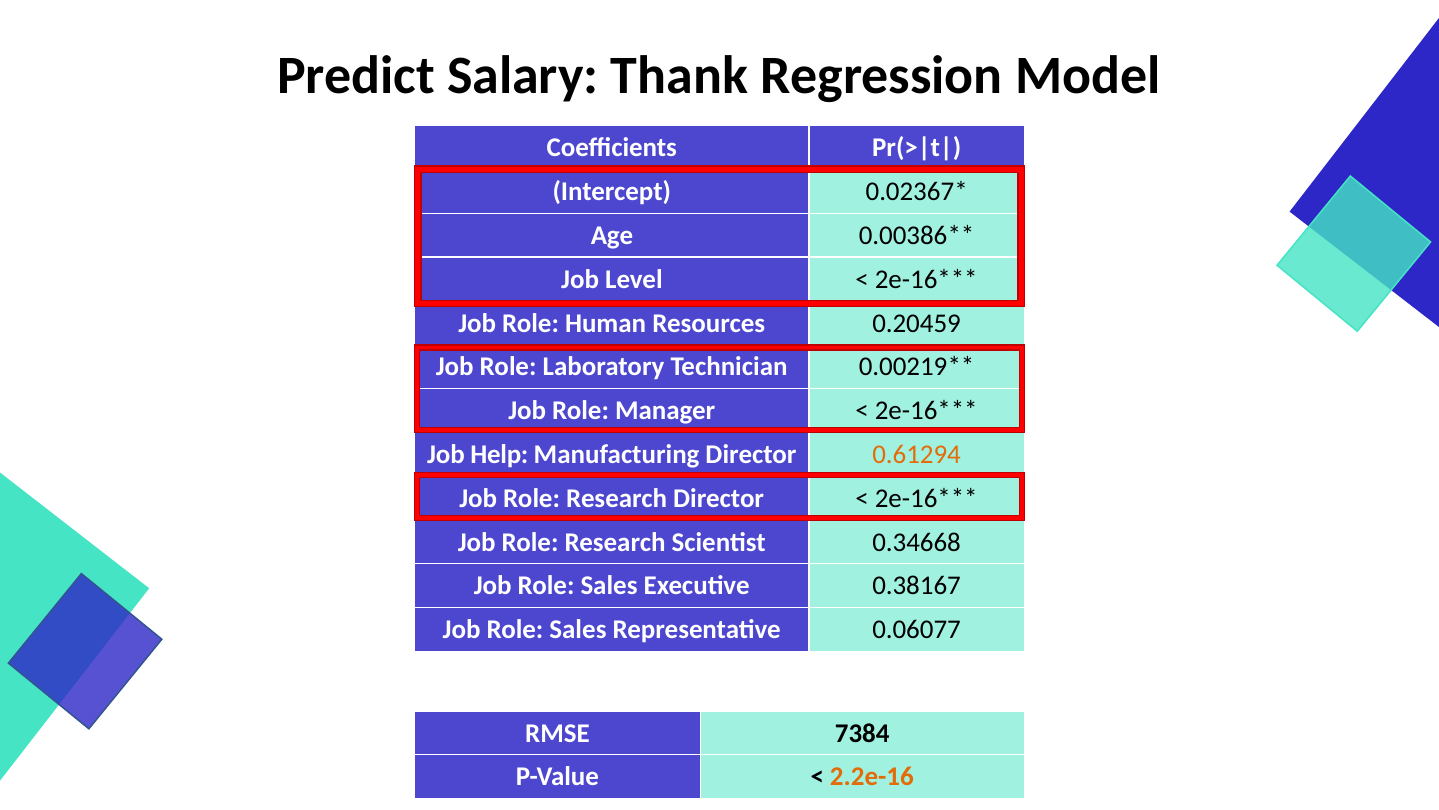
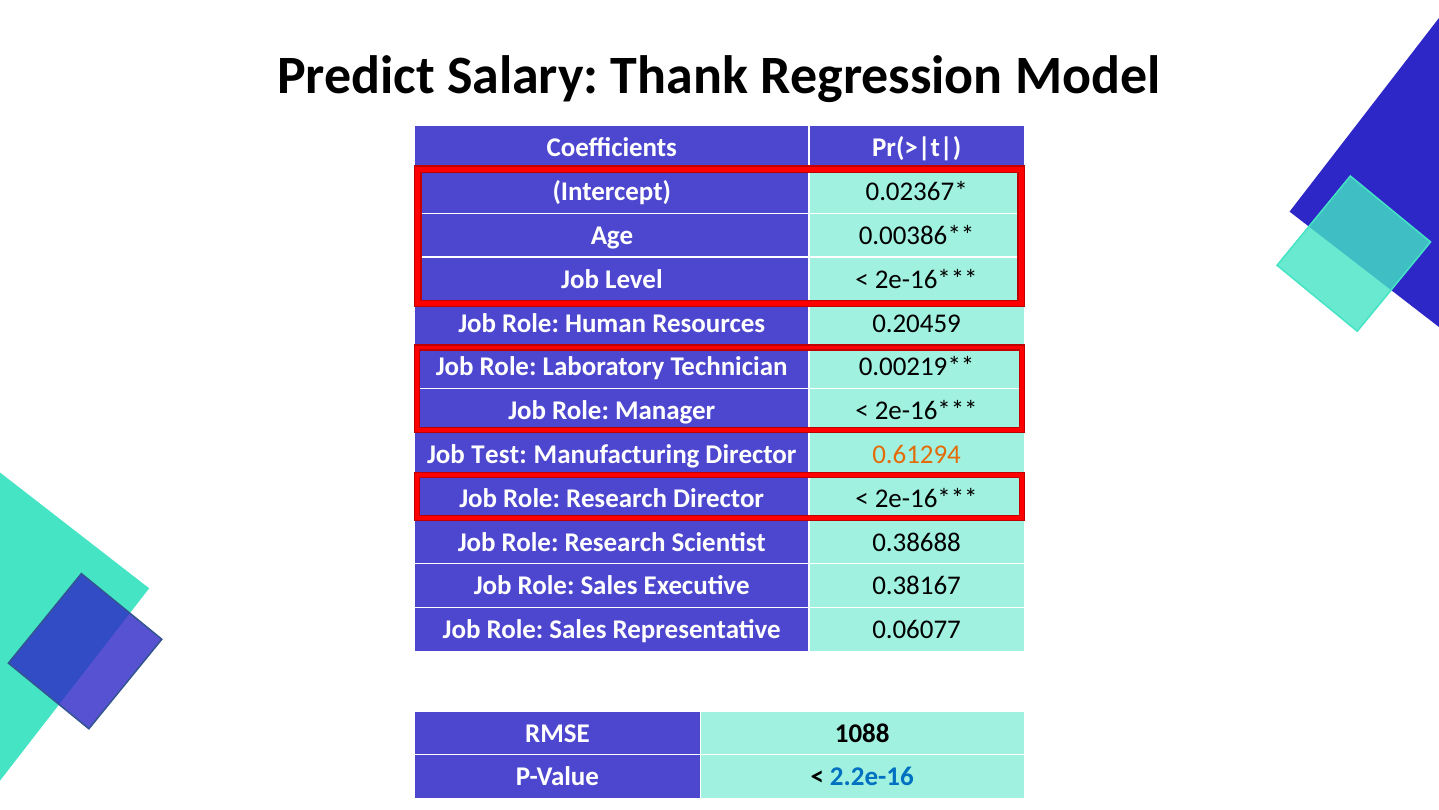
Help: Help -> Test (499, 454)
0.34668: 0.34668 -> 0.38688 (917, 542)
7384: 7384 -> 1088 (862, 733)
2.2e-16 colour: orange -> blue (872, 776)
